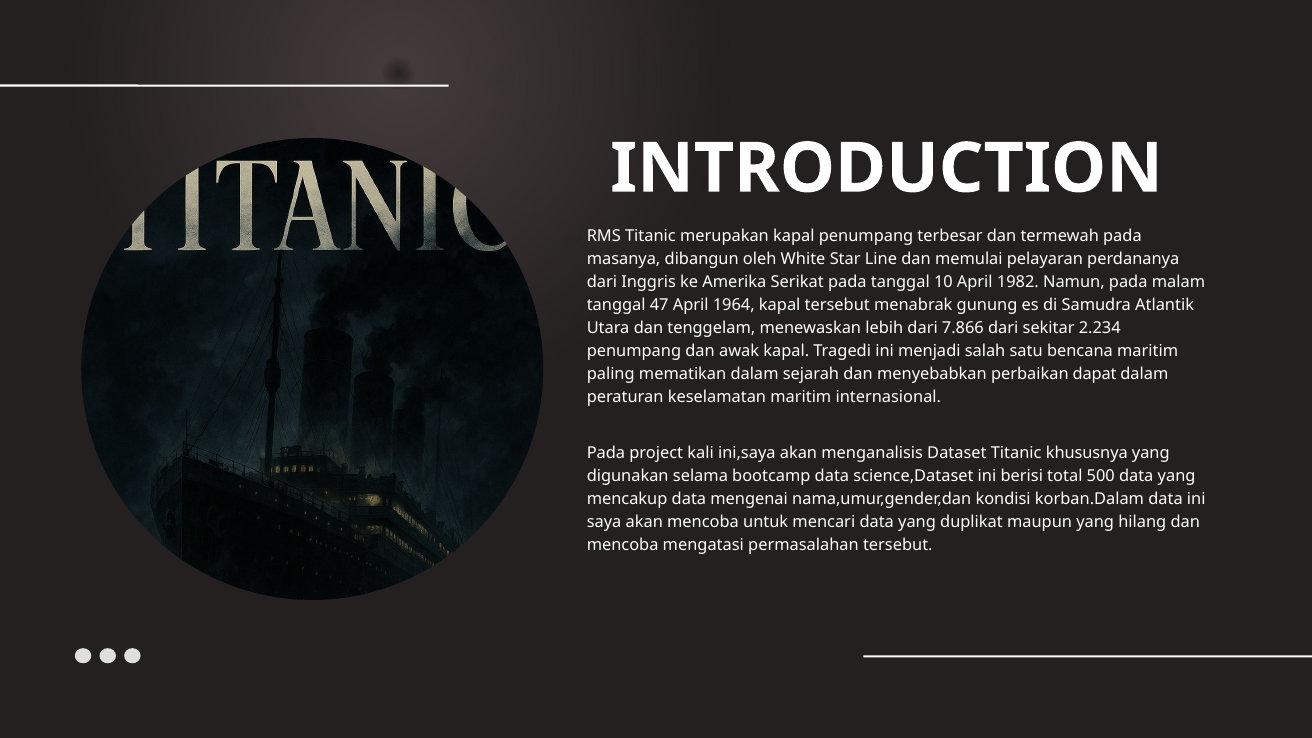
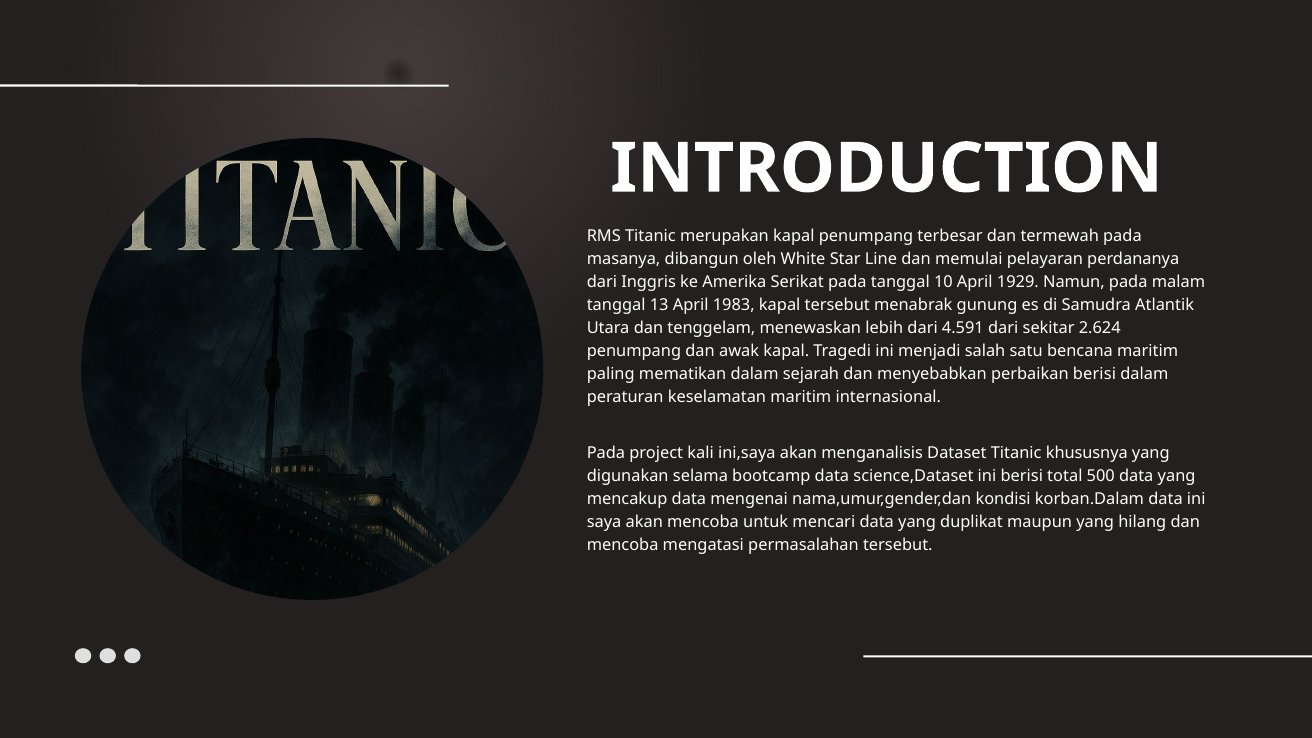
1982: 1982 -> 1929 (1018, 282)
47: 47 -> 13 (659, 305)
1964: 1964 -> 1983 (734, 305)
7.866: 7.866 -> 4.591 (963, 328)
2.234: 2.234 -> 2.624 (1100, 328)
perbaikan dapat: dapat -> berisi (1095, 374)
